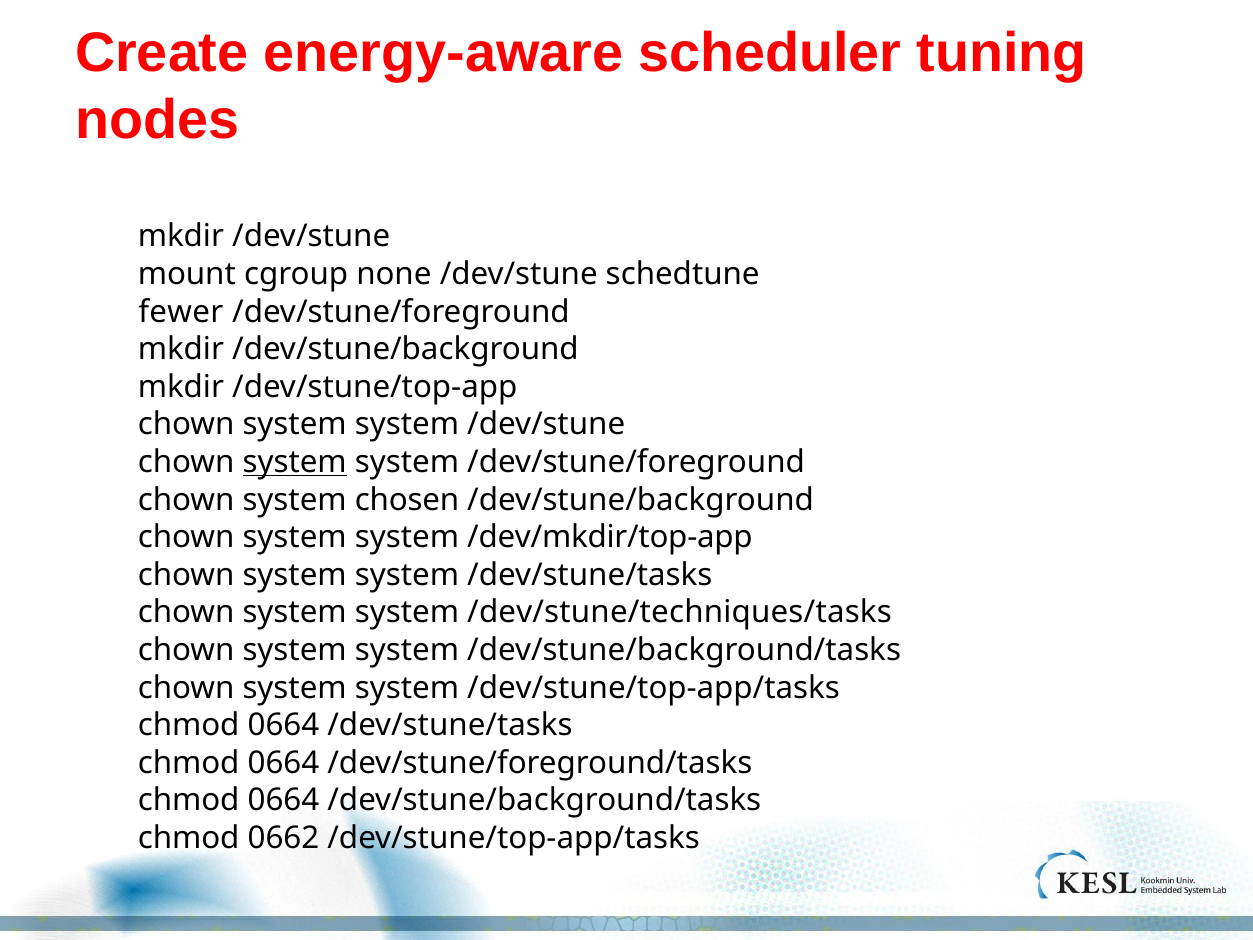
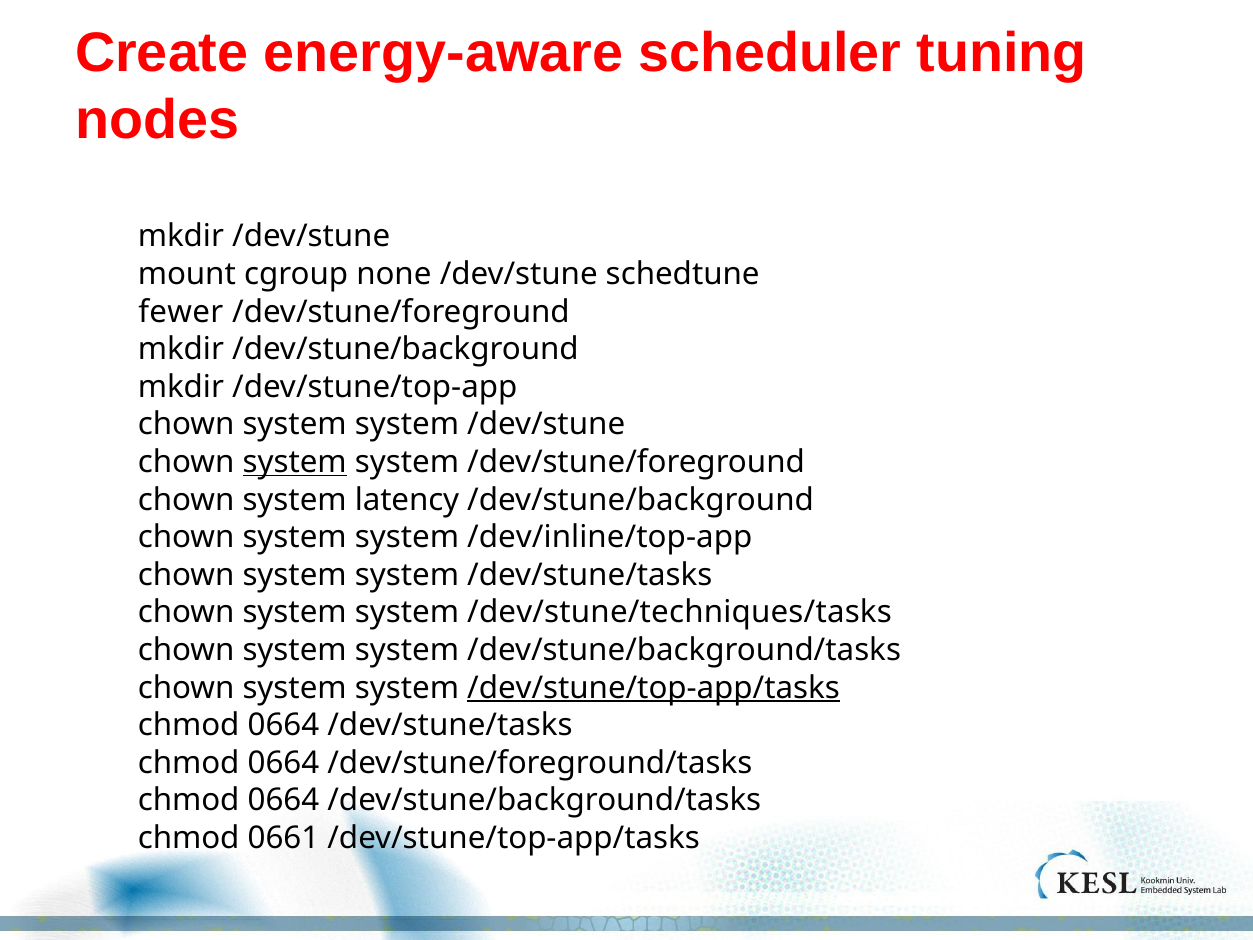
chosen: chosen -> latency (407, 500)
/dev/mkdir/top-app: /dev/mkdir/top-app -> /dev/inline/top-app (610, 537)
/dev/stune/top-app/tasks underline: none -> present (653, 687)
0662: 0662 -> 0661 (283, 838)
